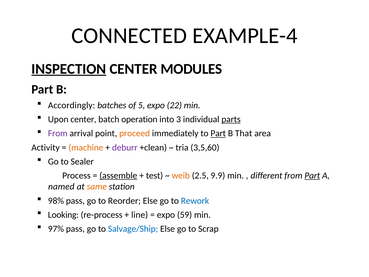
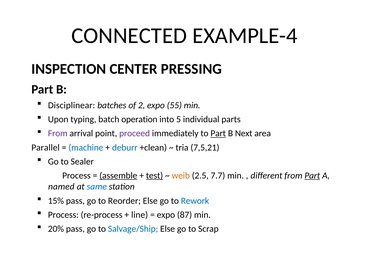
INSPECTION underline: present -> none (69, 69)
MODULES: MODULES -> PRESSING (191, 69)
Accordingly: Accordingly -> Disciplinear (72, 105)
5: 5 -> 2 (142, 105)
22: 22 -> 55 (174, 105)
Upon center: center -> typing (83, 119)
3: 3 -> 5 (179, 119)
parts underline: present -> none (231, 119)
proceed colour: orange -> purple (135, 133)
That: That -> Next (244, 133)
Activity: Activity -> Parallel (46, 147)
machine colour: orange -> blue (86, 147)
deburr colour: purple -> blue (125, 147)
3,5,60: 3,5,60 -> 7,5,21 (205, 147)
test underline: none -> present (155, 175)
9.9: 9.9 -> 7.7 (218, 175)
same colour: orange -> blue (97, 187)
98%: 98% -> 15% (56, 201)
Looking: Looking -> Process (63, 215)
59: 59 -> 87 (185, 215)
97%: 97% -> 20% (56, 229)
